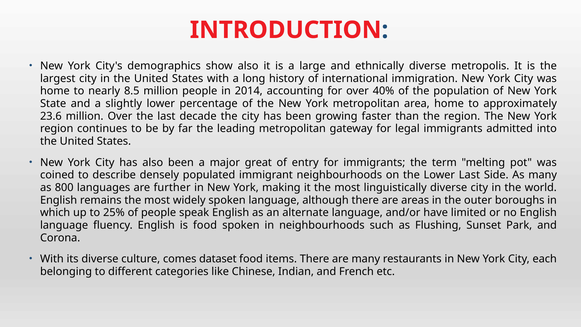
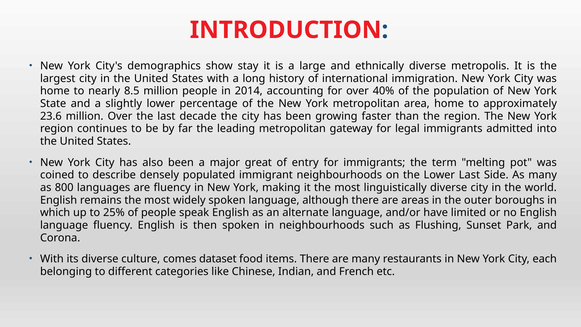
show also: also -> stay (248, 66)
are further: further -> fluency (172, 188)
is food: food -> then (205, 225)
